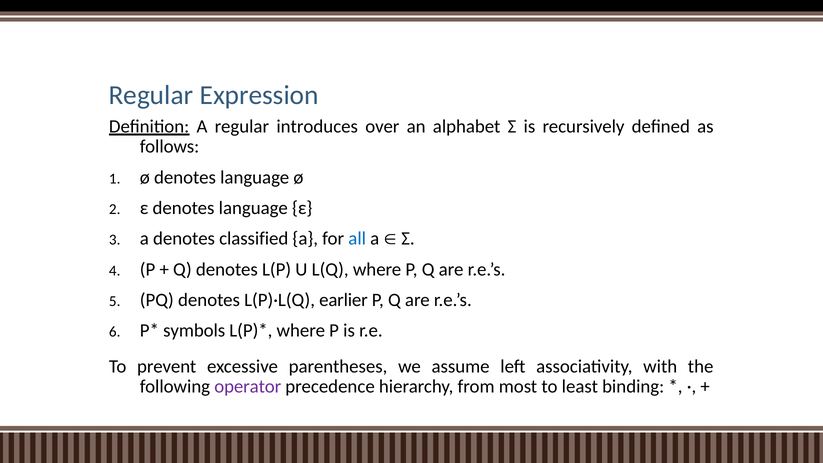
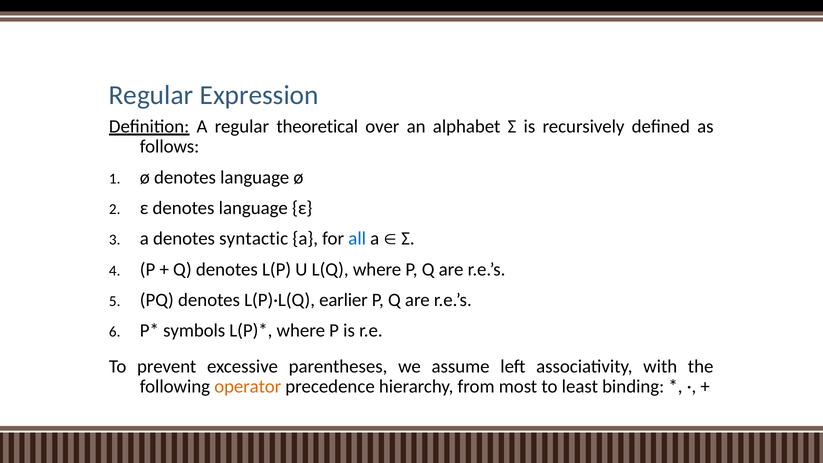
introduces: introduces -> theoretical (317, 126)
classified: classified -> syntactic (254, 239)
operator colour: purple -> orange (248, 387)
